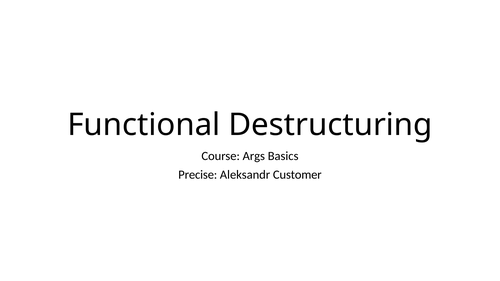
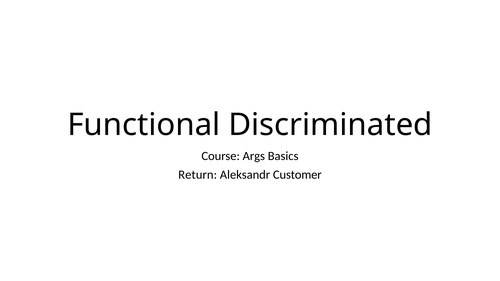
Destructuring: Destructuring -> Discriminated (330, 125)
Precise: Precise -> Return (198, 175)
